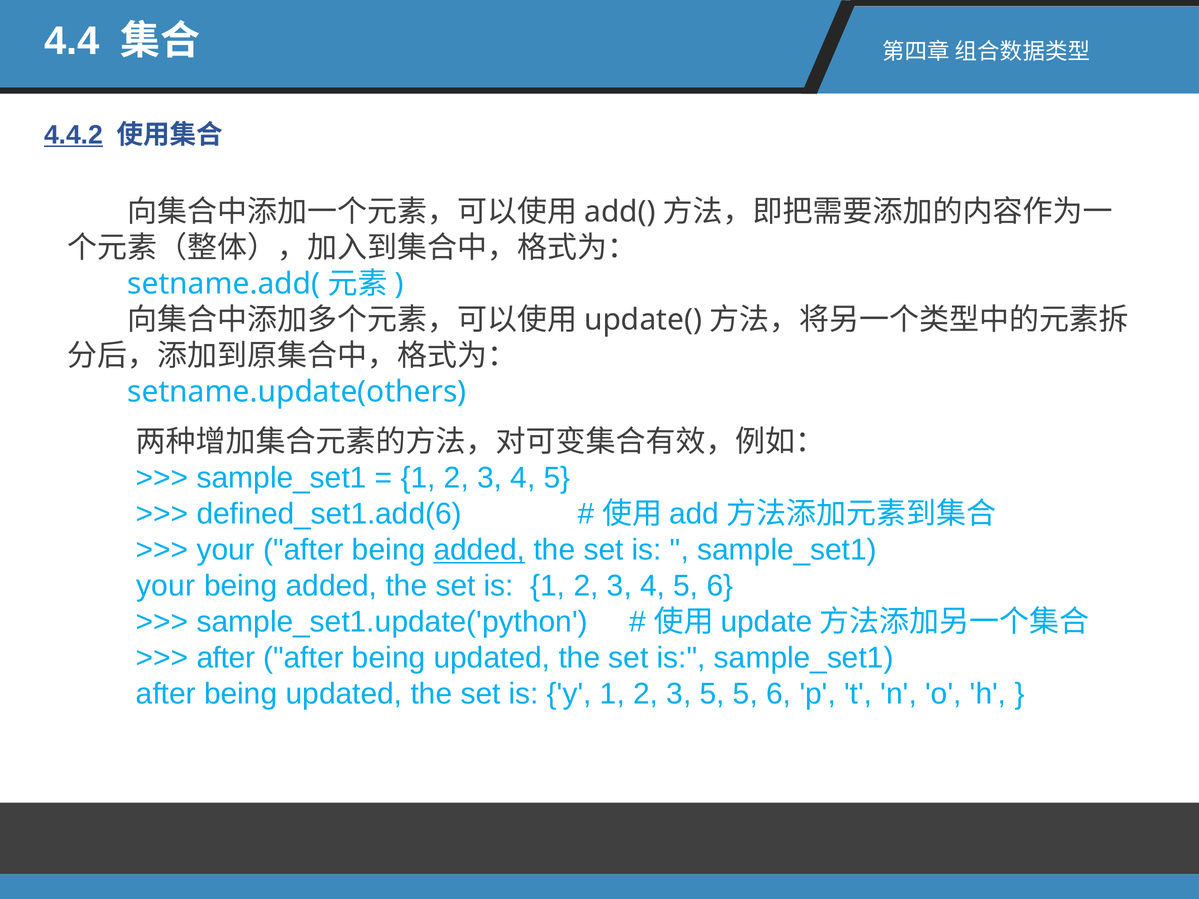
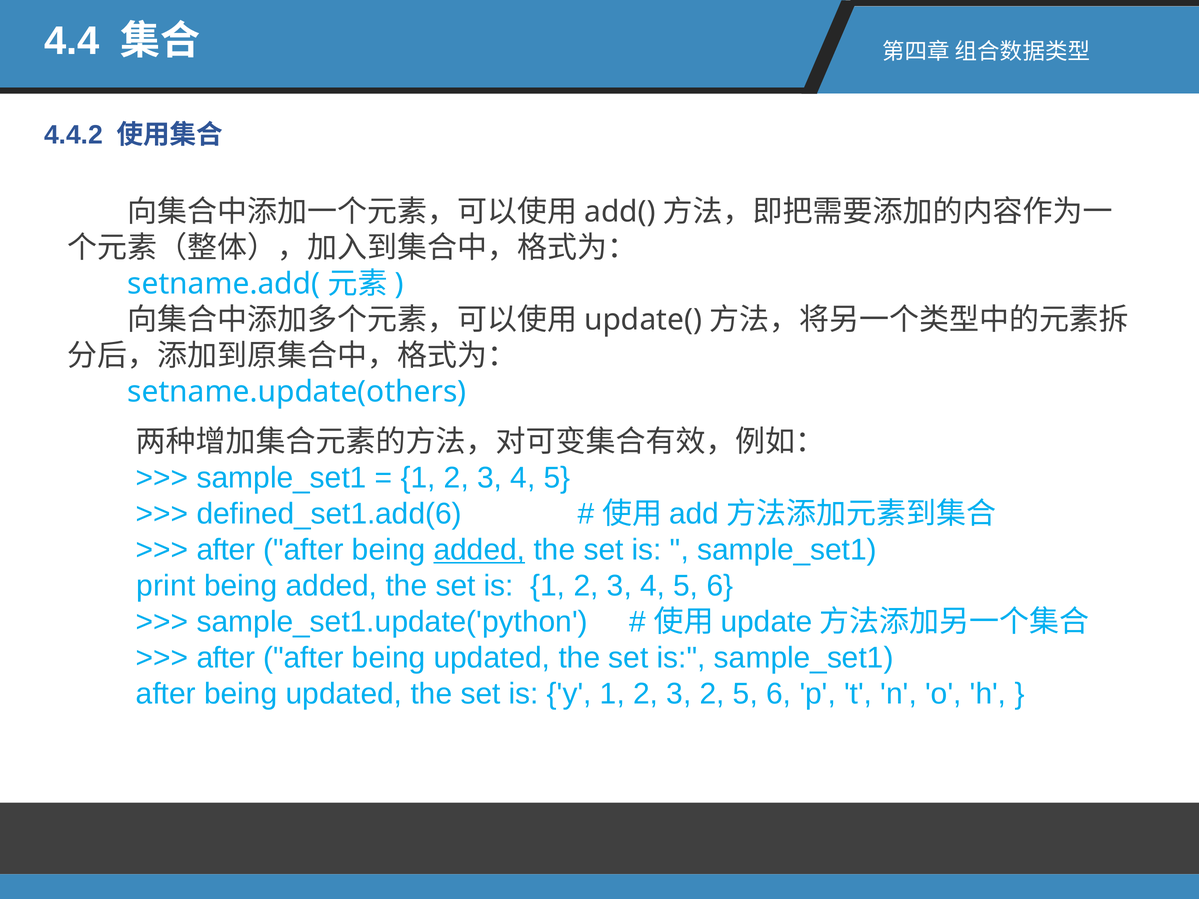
4.4.2 underline: present -> none (74, 135)
your: your -> after (226, 550)
your: your -> print (166, 586)
3 5: 5 -> 2 (712, 694)
